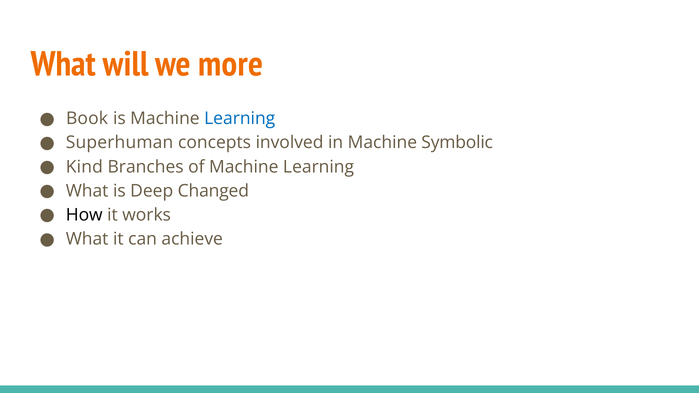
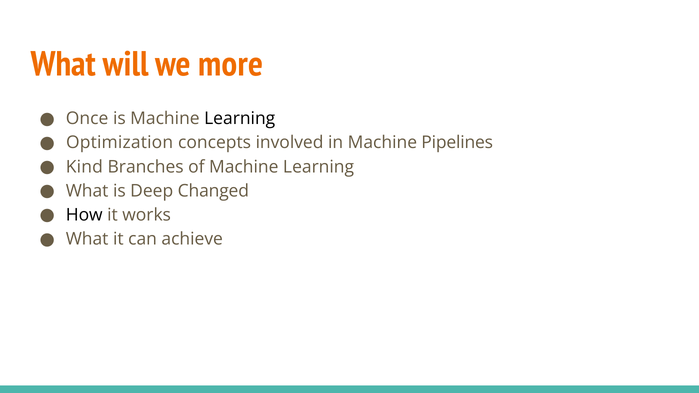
Book: Book -> Once (87, 119)
Learning colour: blue -> black (240, 119)
Superhuman: Superhuman -> Optimization (120, 143)
Symbolic: Symbolic -> Pipelines (457, 143)
